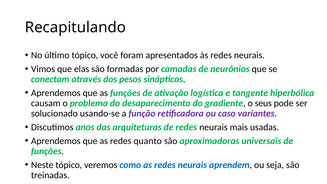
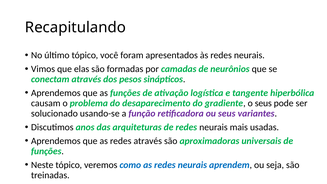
ou caso: caso -> seus (227, 113)
redes quanto: quanto -> através (148, 141)
